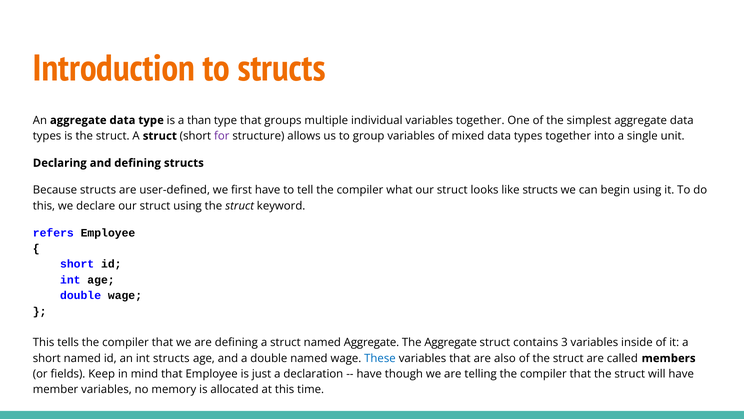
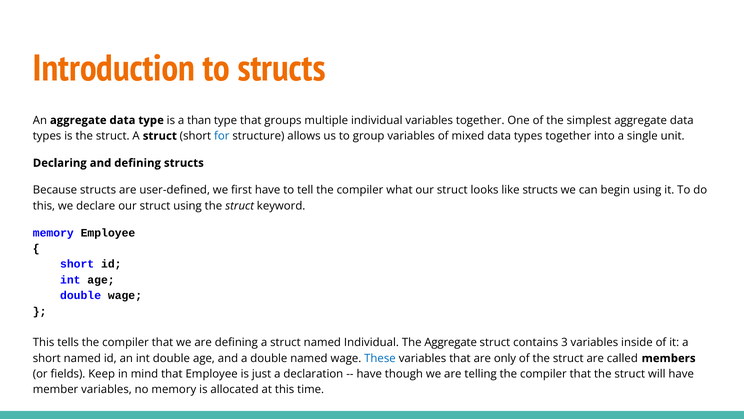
for colour: purple -> blue (222, 136)
refers: refers -> memory (53, 233)
named Aggregate: Aggregate -> Individual (371, 342)
int structs: structs -> double (171, 358)
also: also -> only (505, 358)
